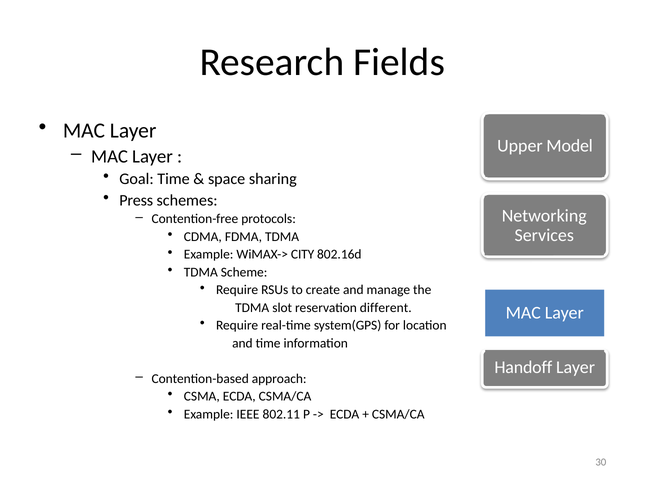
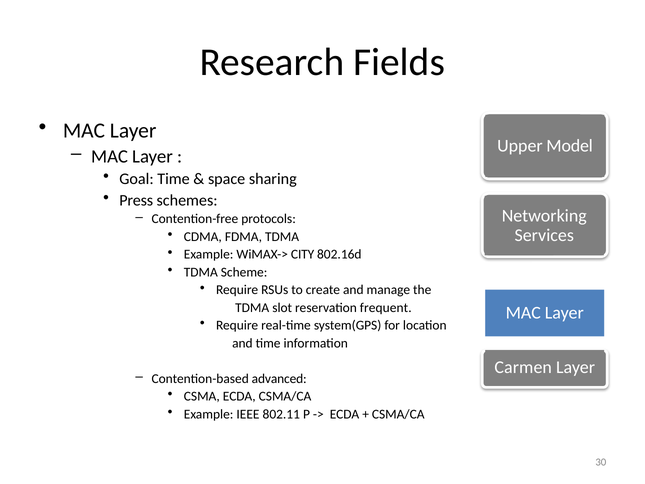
different: different -> frequent (386, 308)
Handoff: Handoff -> Carmen (523, 367)
approach: approach -> advanced (279, 378)
